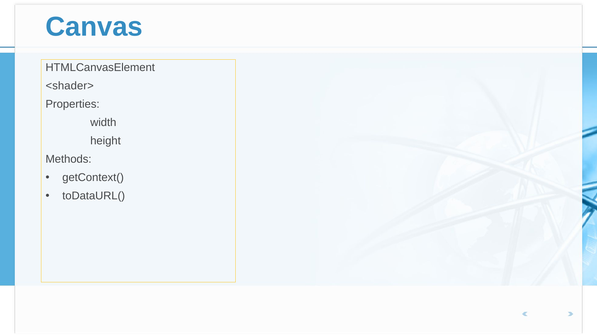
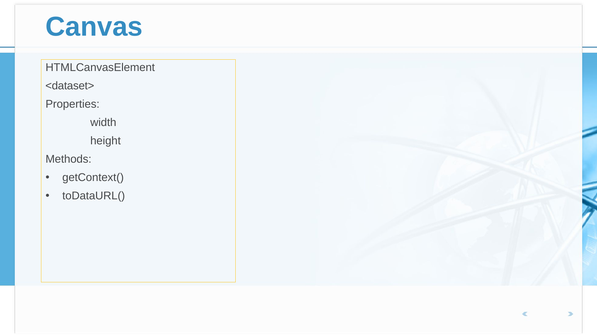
<shader>: <shader> -> <dataset> (70, 86)
